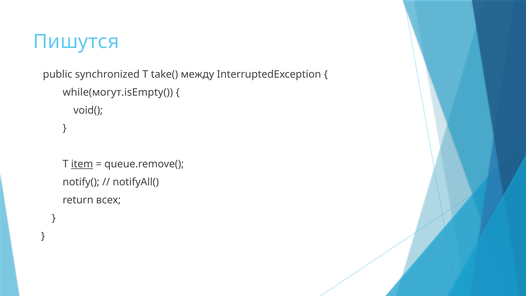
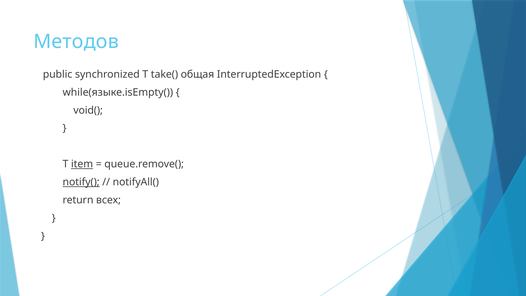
Пишутся: Пишутся -> Методов (76, 41)
между: между -> общая (197, 74)
while(могут.isEmpty(: while(могут.isEmpty( -> while(языке.isEmpty( (118, 92)
notify( underline: none -> present (81, 182)
